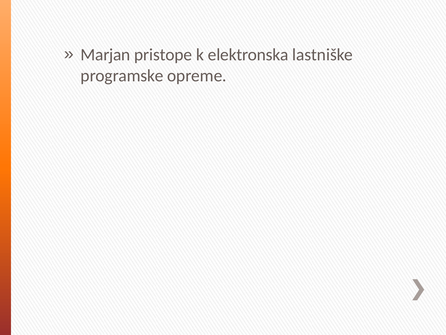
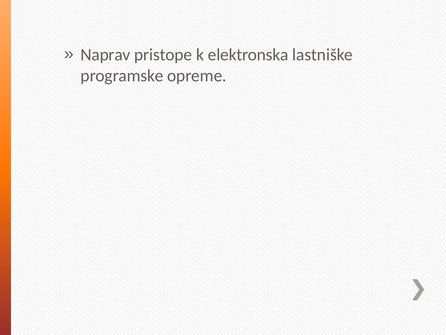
Marjan: Marjan -> Naprav (106, 55)
